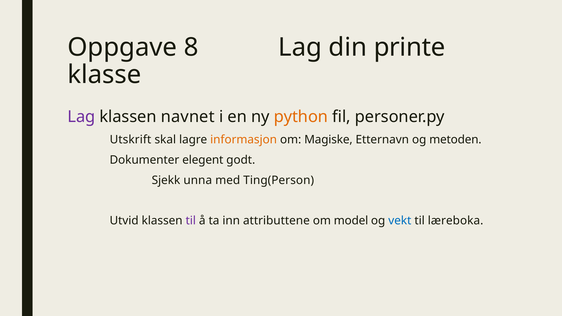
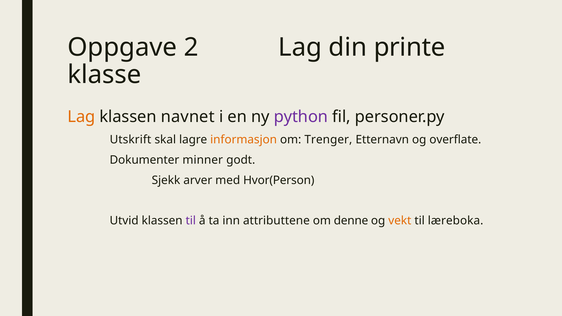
8: 8 -> 2 (191, 47)
Lag colour: purple -> orange (81, 117)
python colour: orange -> purple (301, 117)
Magiske: Magiske -> Trenger (328, 140)
metoden: metoden -> overflate (455, 140)
elegent: elegent -> minner (203, 160)
unna: unna -> arver (198, 180)
Ting(Person: Ting(Person -> Hvor(Person (279, 180)
model: model -> denne (351, 221)
vekt colour: blue -> orange (400, 221)
